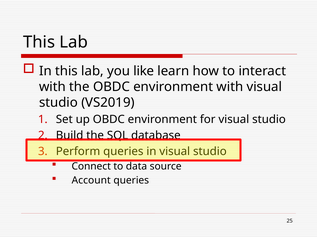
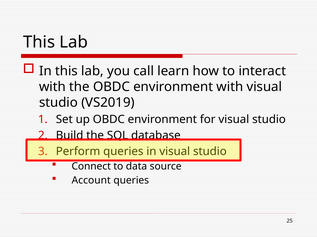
like: like -> call (144, 71)
